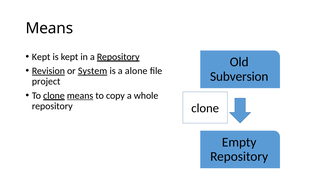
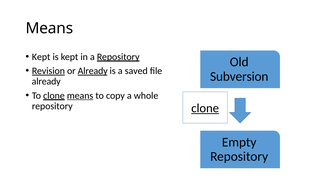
or System: System -> Already (93, 71)
alone: alone -> saved (136, 71)
project: project -> already (46, 81)
clone underline: none -> present (205, 108)
